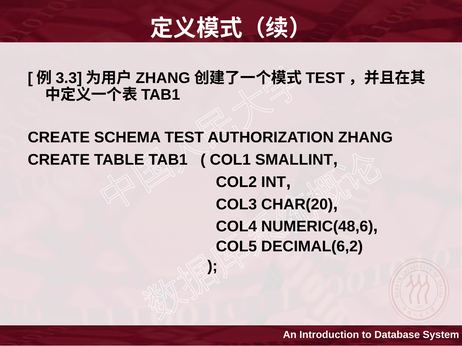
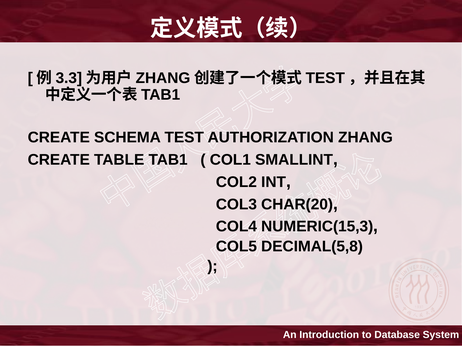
NUMERIC(48,6: NUMERIC(48,6 -> NUMERIC(15,3 (317, 227)
DECIMAL(6,2: DECIMAL(6,2 -> DECIMAL(5,8 (312, 247)
